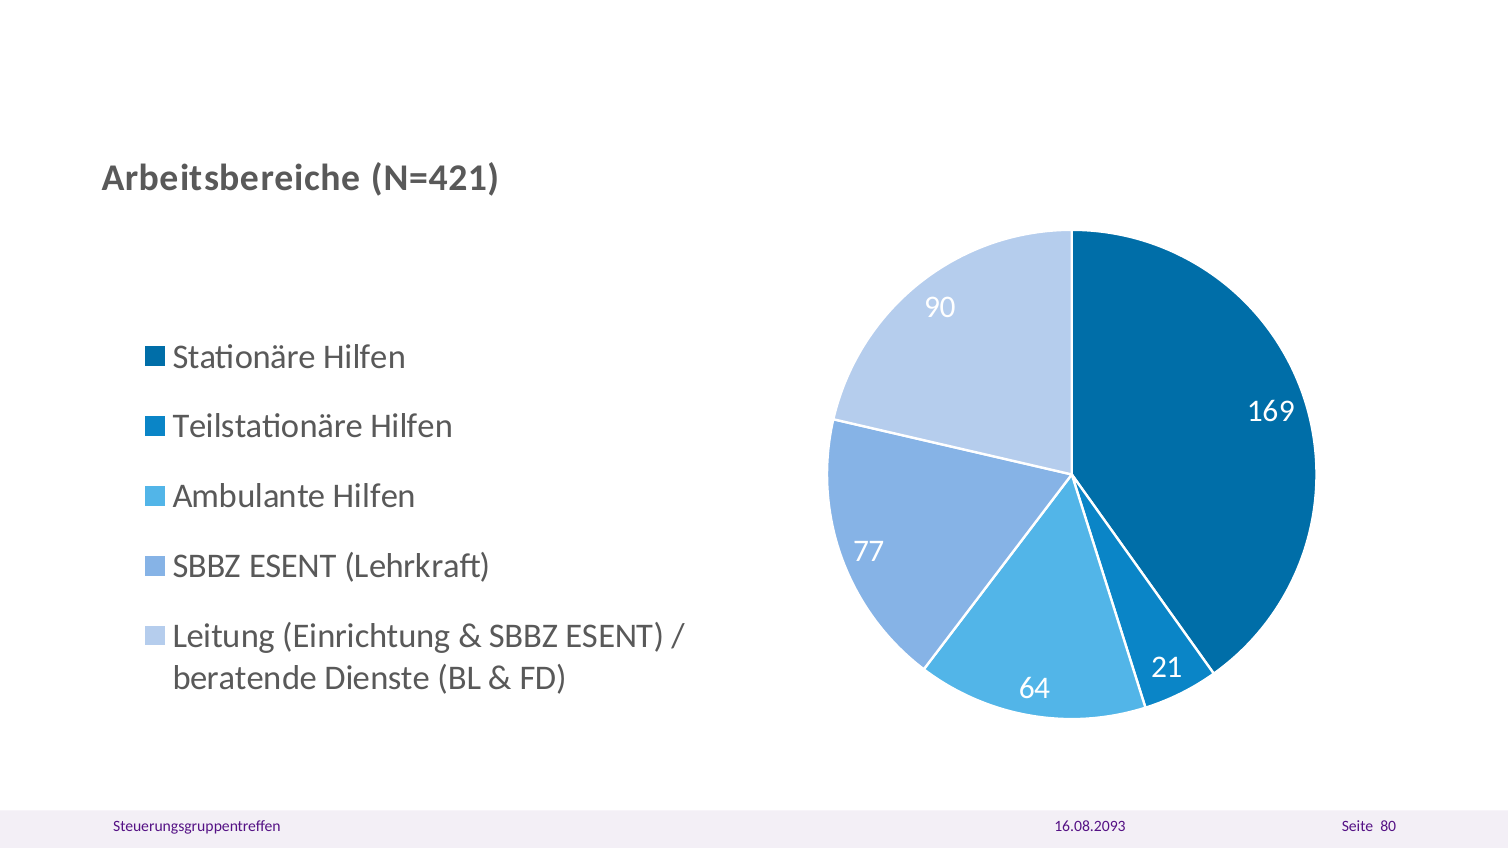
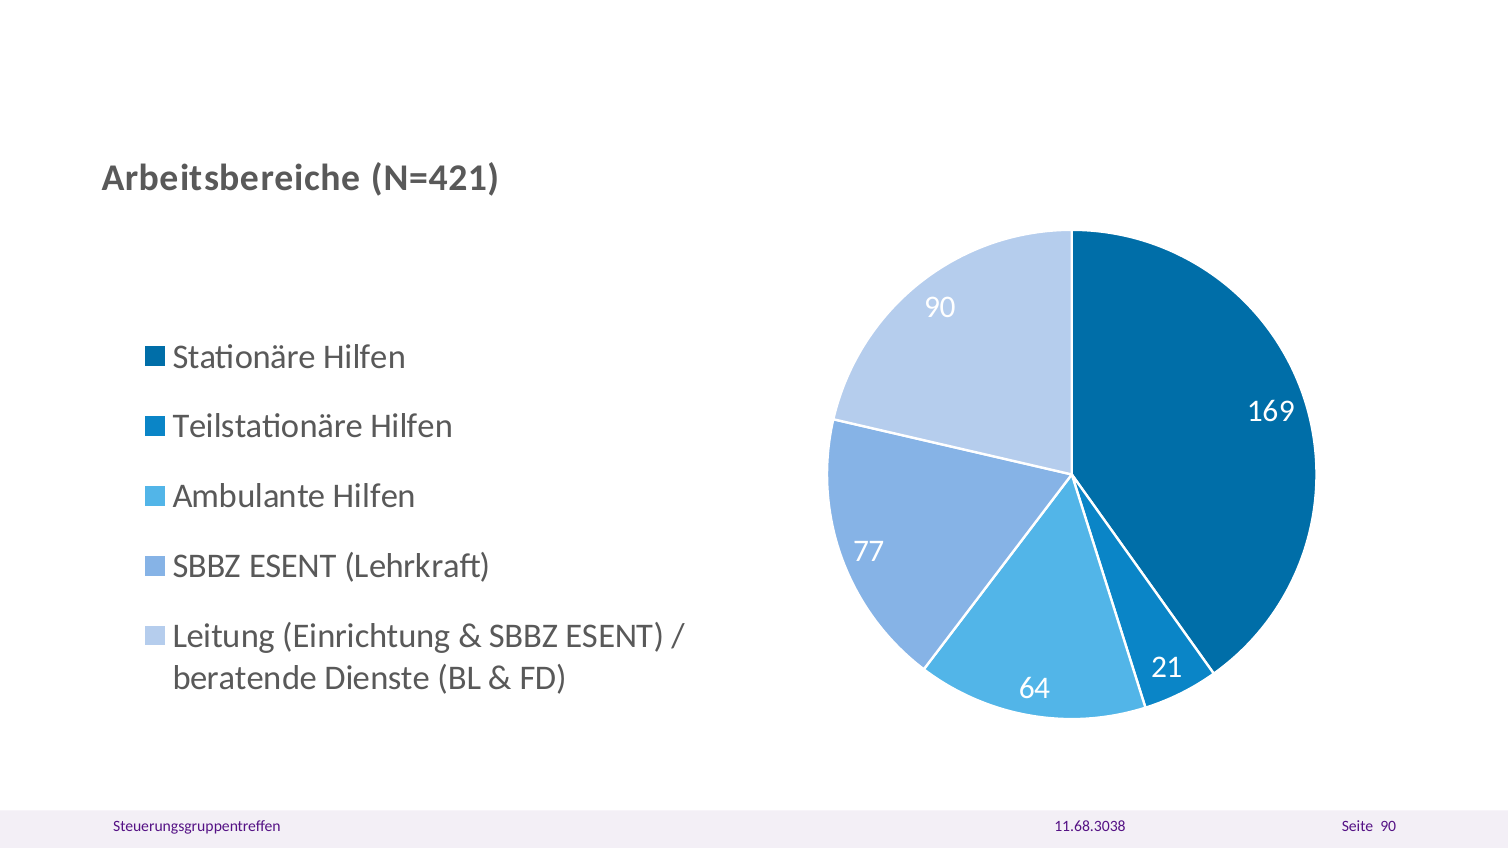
16.08.2093: 16.08.2093 -> 11.68.3038 (1090, 827)
Seite 80: 80 -> 90 (1388, 827)
